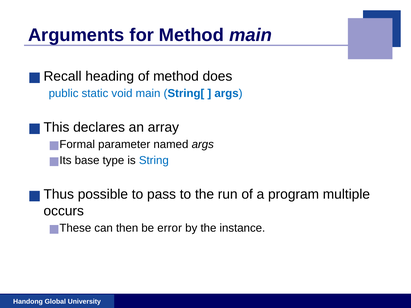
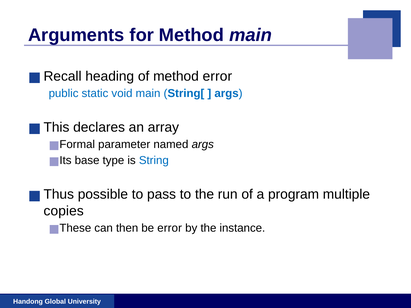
method does: does -> error (217, 76)
occurs: occurs -> copies (64, 211)
